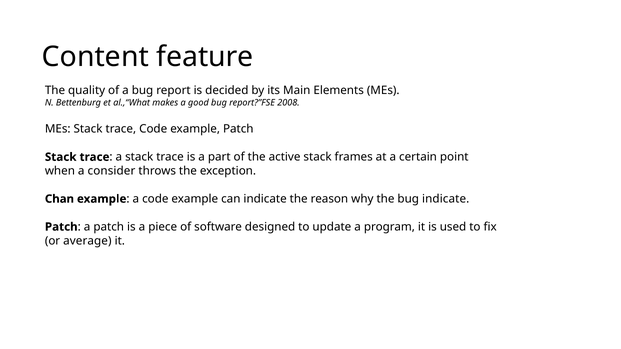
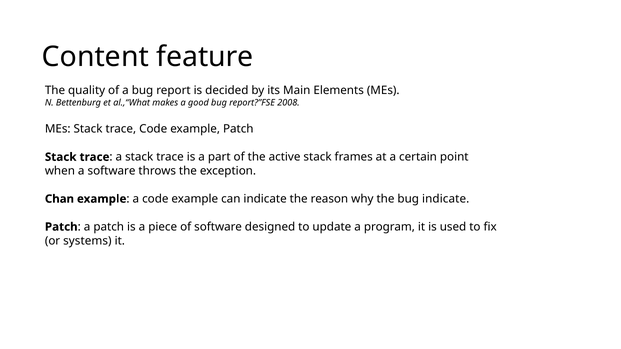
a consider: consider -> software (112, 171)
average: average -> systems (87, 241)
